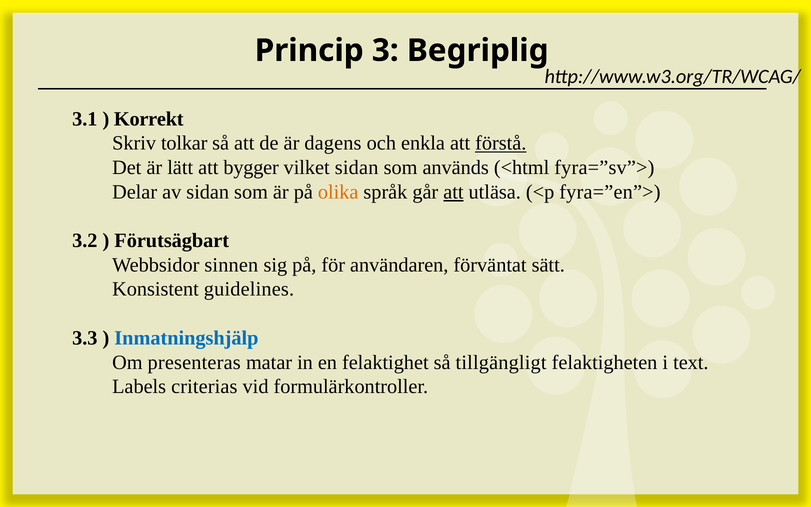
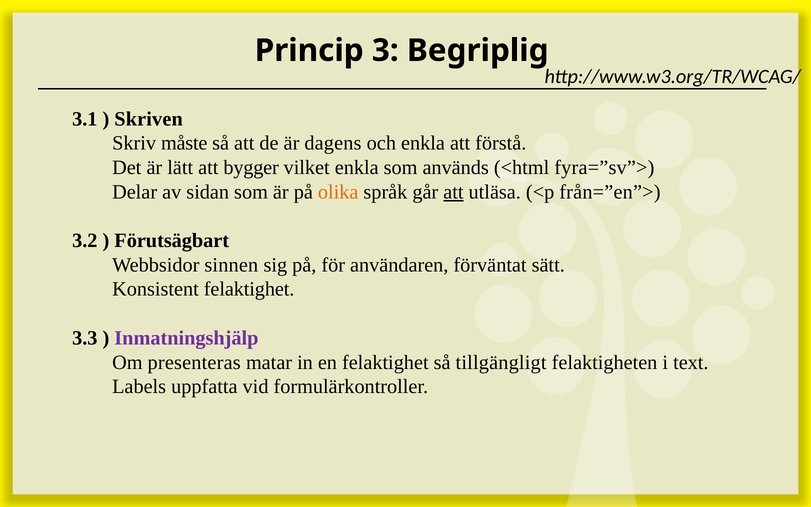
Korrekt: Korrekt -> Skriven (149, 119)
tolkar: tolkar -> måste (184, 143)
förstå underline: present -> none (501, 143)
vilket sidan: sidan -> enkla (357, 168)
fyra=”en”>: fyra=”en”> -> från=”en”> (610, 192)
Konsistent guidelines: guidelines -> felaktighet (249, 289)
Inmatningshjälp colour: blue -> purple (186, 338)
criterias: criterias -> uppfatta (204, 387)
